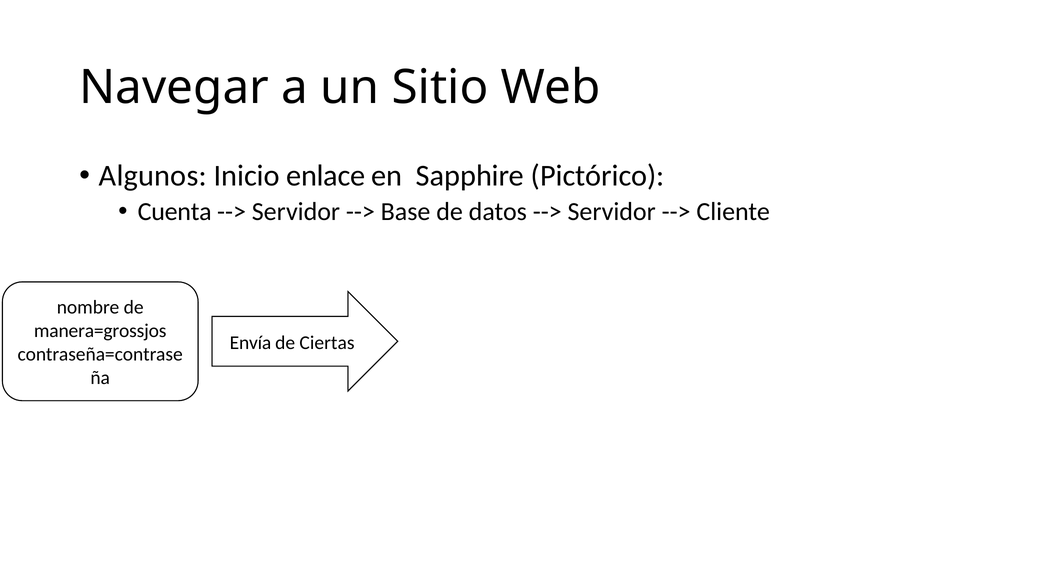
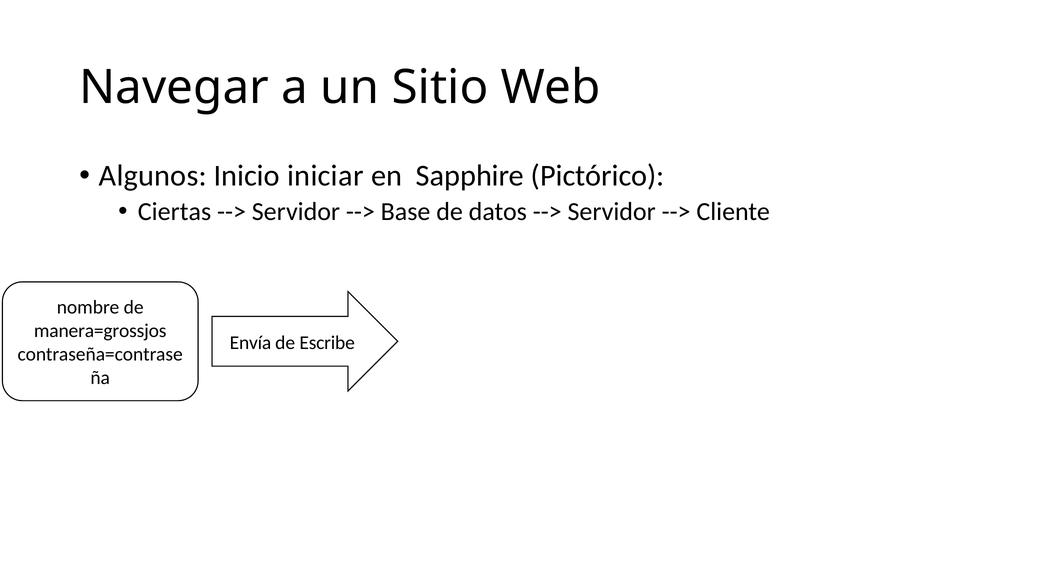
enlace: enlace -> iniciar (325, 176)
Cuenta: Cuenta -> Ciertas (175, 212)
Ciertas: Ciertas -> Escribe (327, 343)
